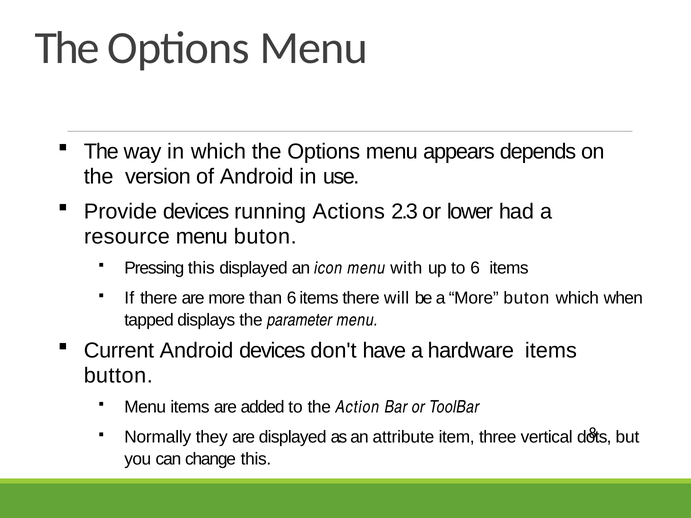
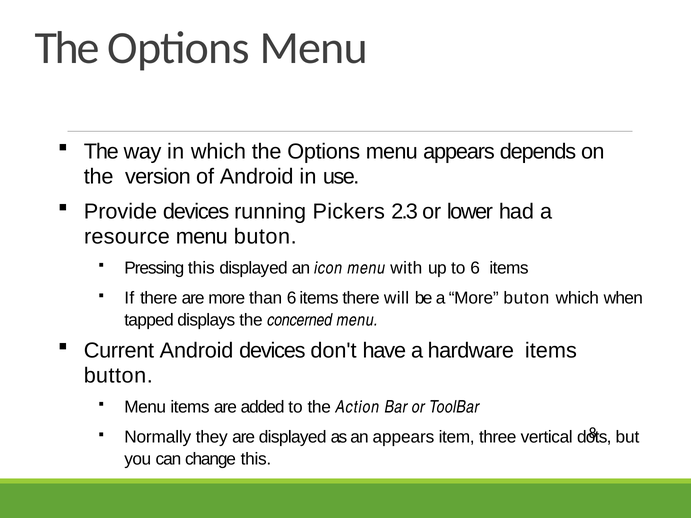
Actions: Actions -> Pickers (349, 212)
parameter: parameter -> concerned (300, 320)
an attribute: attribute -> appears (403, 437)
